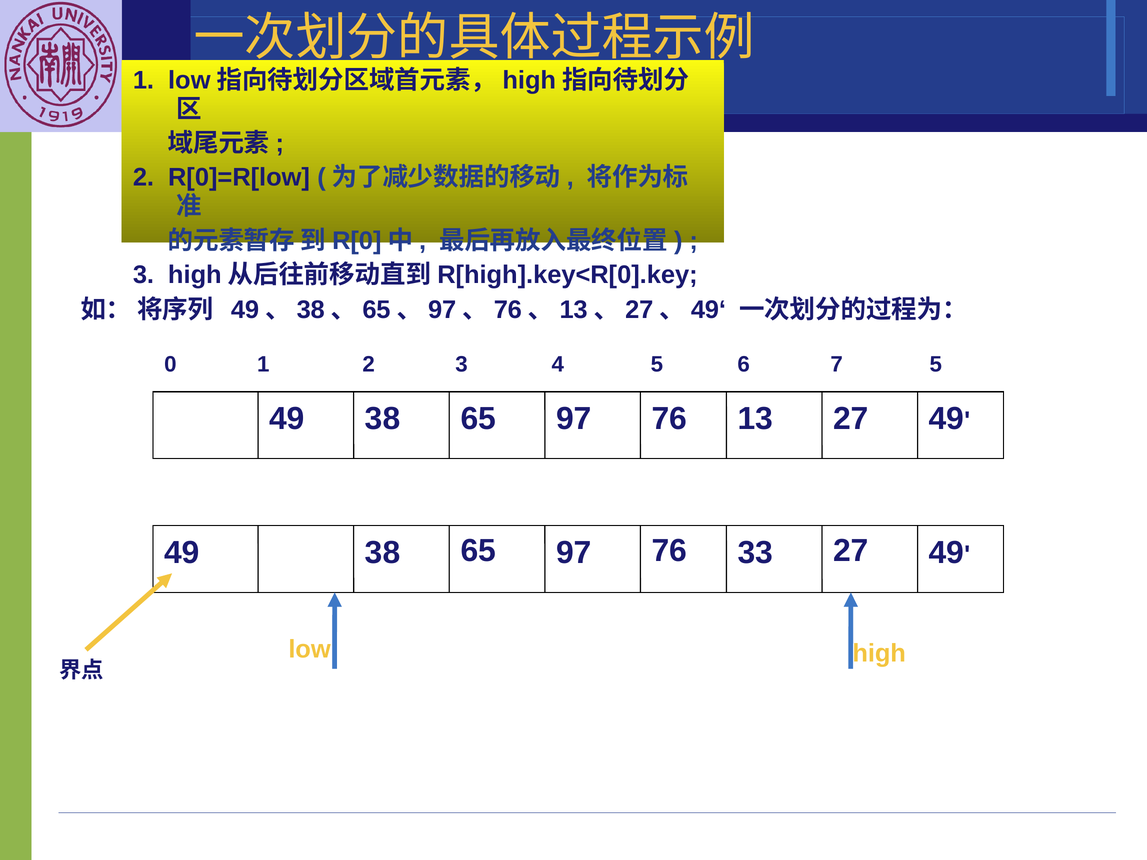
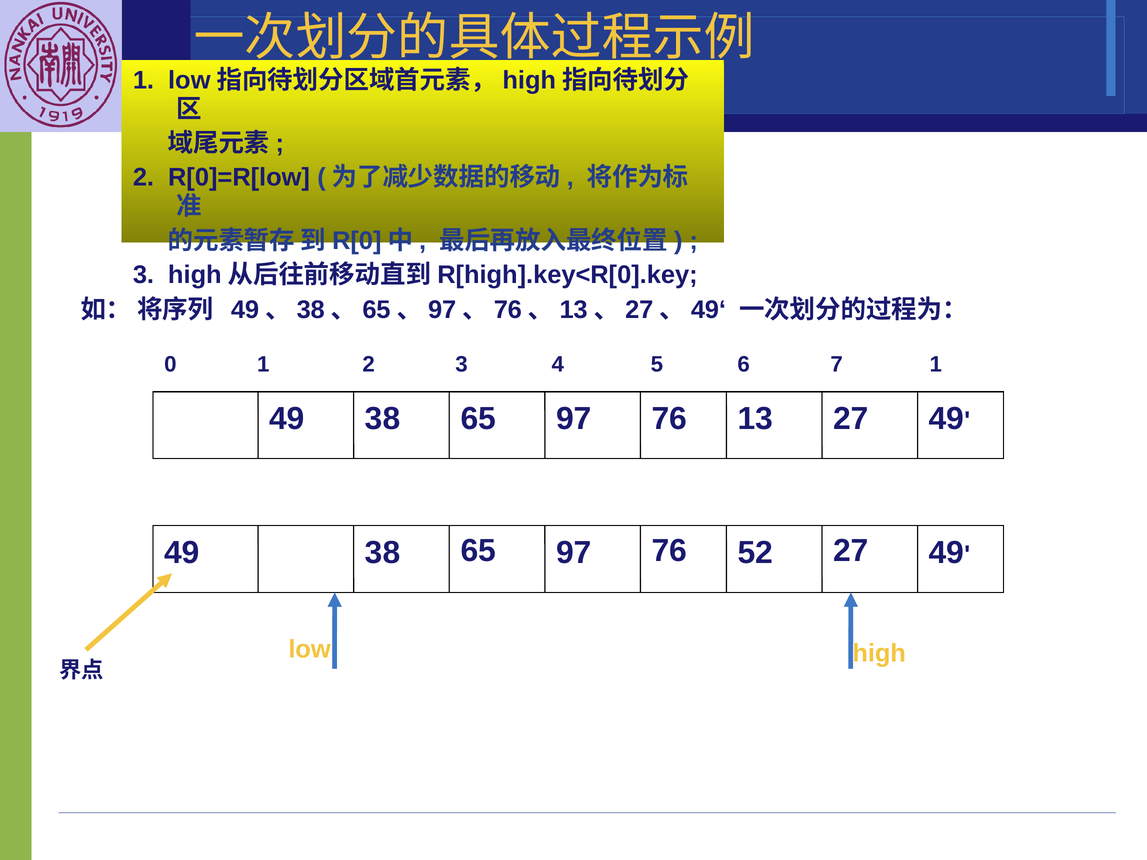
7 5: 5 -> 1 (936, 365)
33: 33 -> 52 (755, 553)
